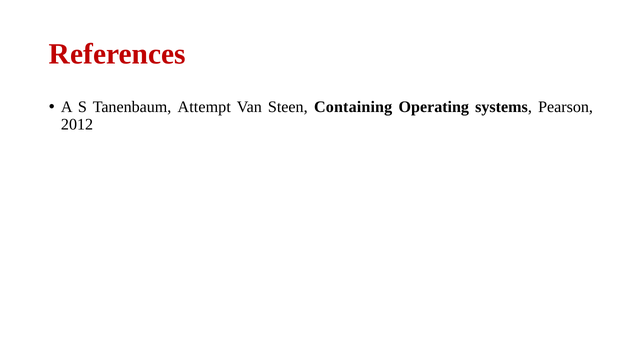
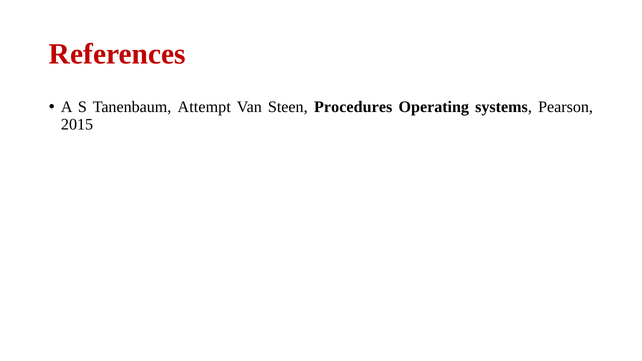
Containing: Containing -> Procedures (353, 107)
2012: 2012 -> 2015 (77, 124)
